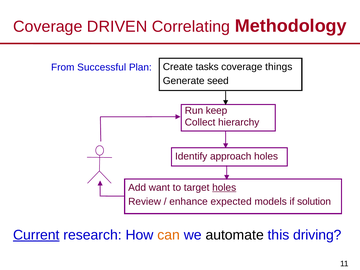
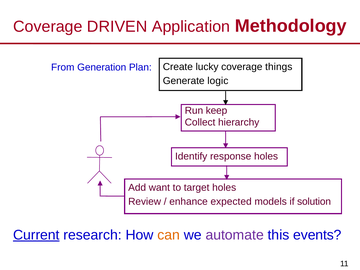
Correlating: Correlating -> Application (191, 27)
tasks: tasks -> lucky (207, 67)
Successful: Successful -> Generation (102, 67)
seed: seed -> logic (218, 81)
approach: approach -> response (231, 156)
holes underline: present -> none (224, 187)
automate colour: black -> purple (235, 235)
driving: driving -> events (317, 235)
